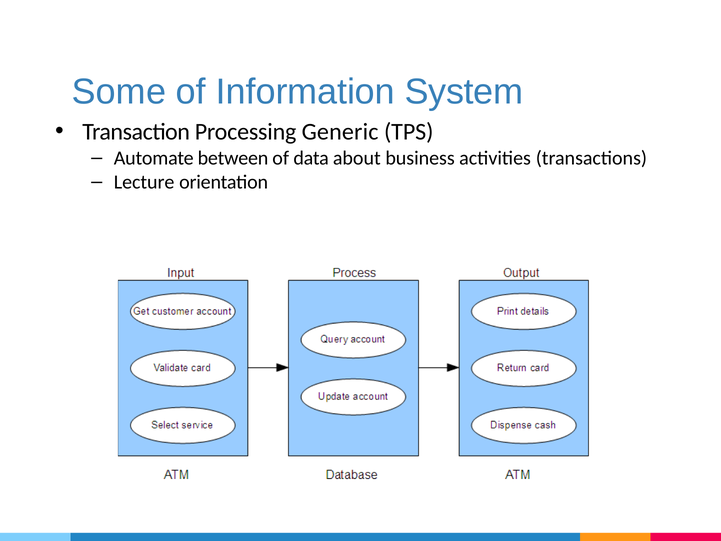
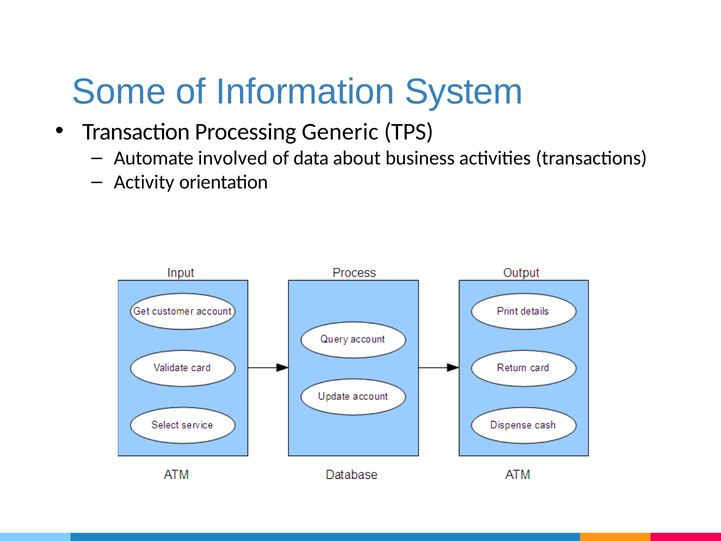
between: between -> involved (233, 158)
Lecture: Lecture -> Activity (144, 182)
